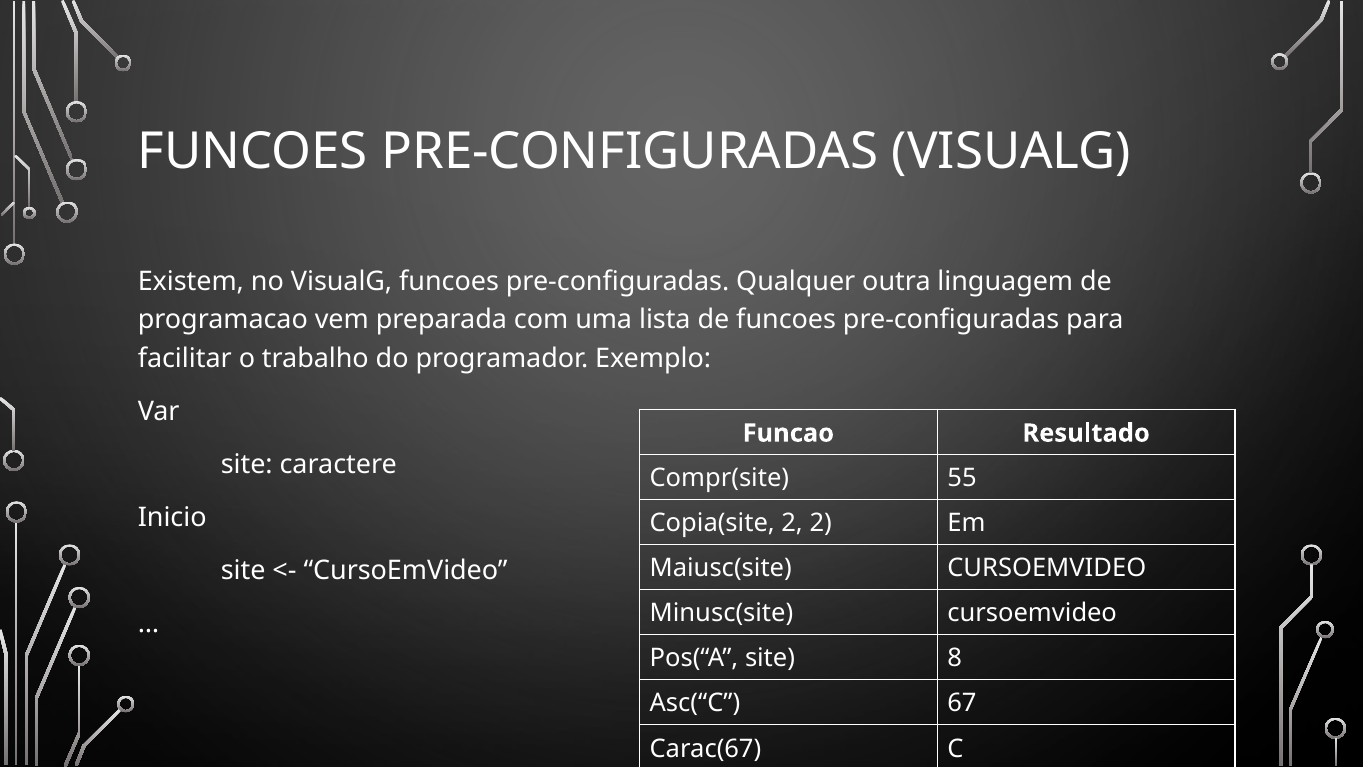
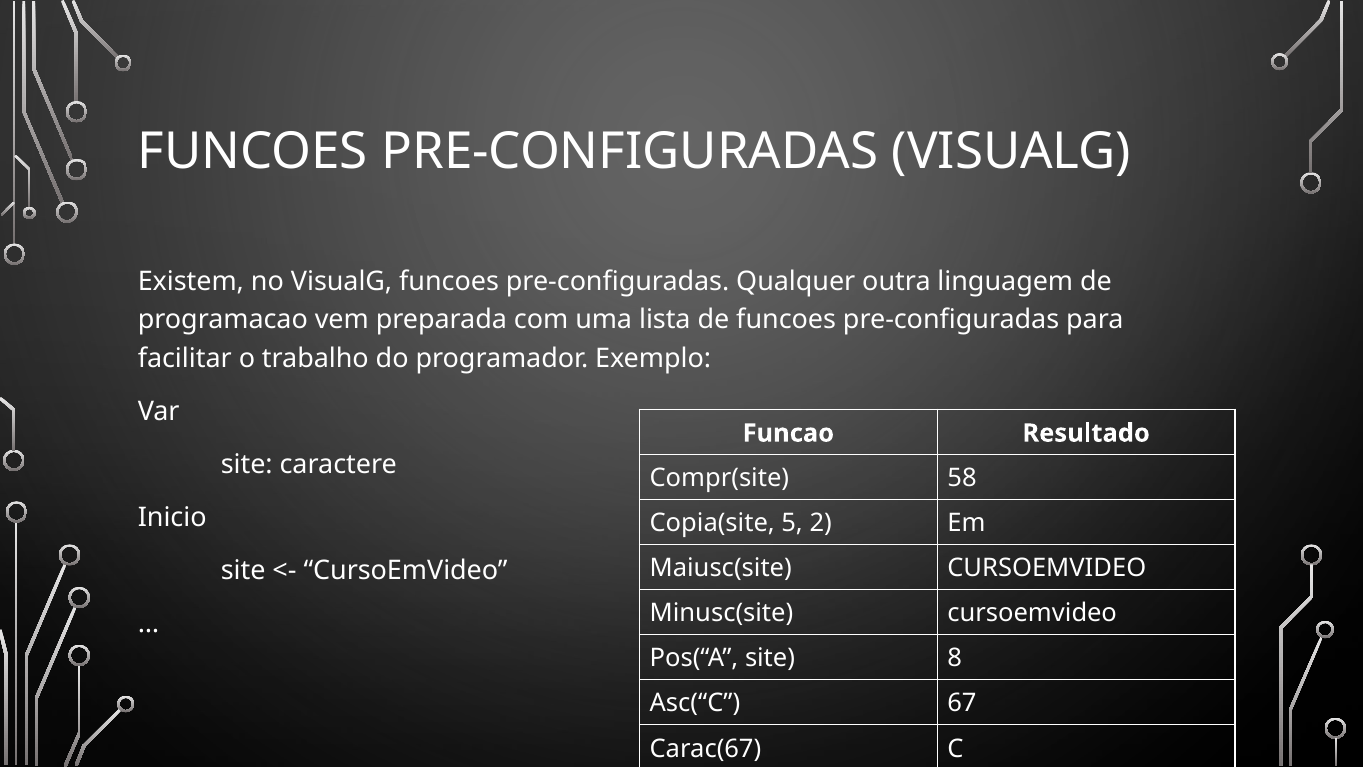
55: 55 -> 58 (962, 478)
Copia(site 2: 2 -> 5 (792, 523)
